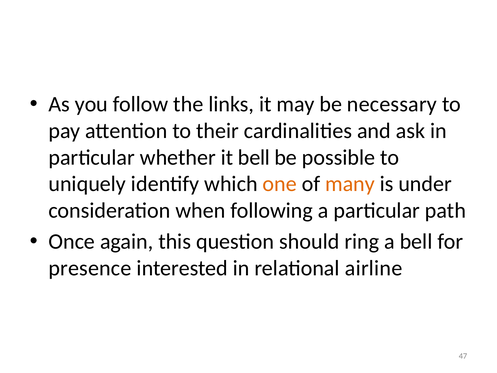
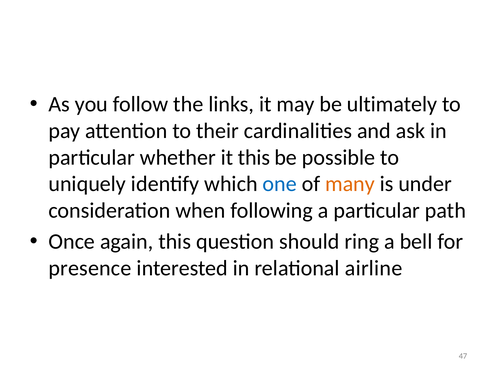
necessary: necessary -> ultimately (392, 104)
it bell: bell -> this (254, 157)
one colour: orange -> blue (280, 184)
